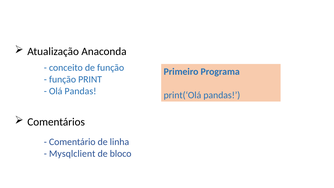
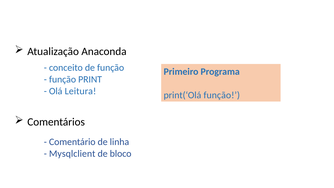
Olá Pandas: Pandas -> Leitura (80, 91)
print(‘Olá pandas: pandas -> função (222, 95)
